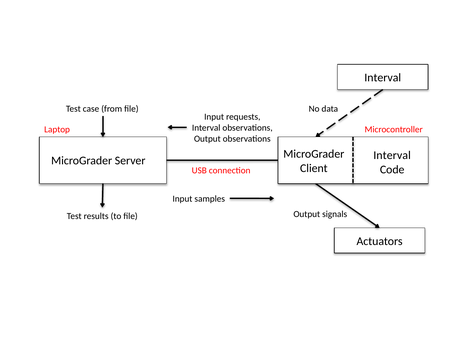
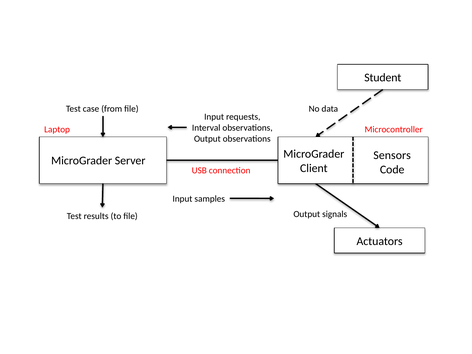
Interval: Interval -> Student (383, 78)
Interval: Interval -> Sensors (392, 155)
